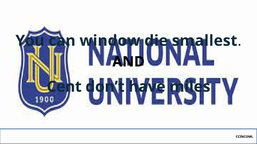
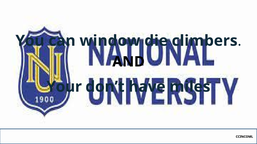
smallest: smallest -> climbers (205, 41)
Cent: Cent -> Your (64, 87)
